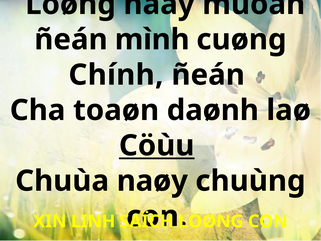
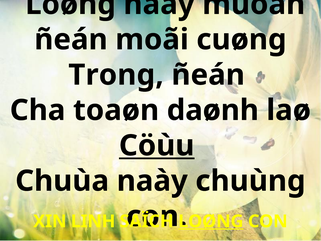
mình: mình -> moãi (152, 40)
Chính: Chính -> Trong (116, 75)
Chuùa naøy: naøy -> naày (152, 181)
LOØNG underline: none -> present (211, 221)
